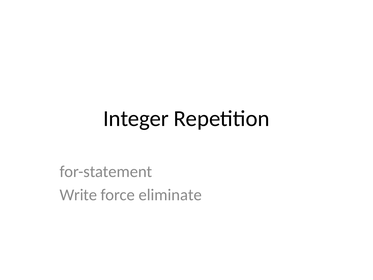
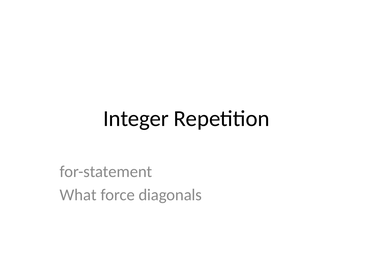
Write: Write -> What (78, 195)
eliminate: eliminate -> diagonals (170, 195)
